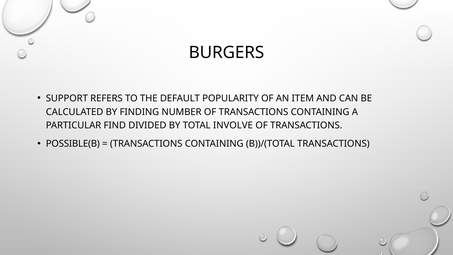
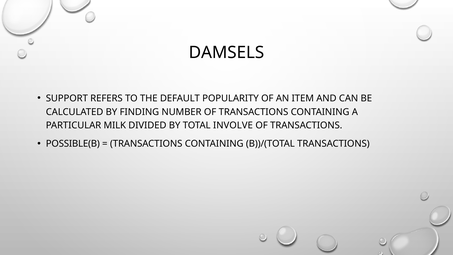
BURGERS: BURGERS -> DAMSELS (226, 53)
FIND: FIND -> MILK (115, 125)
